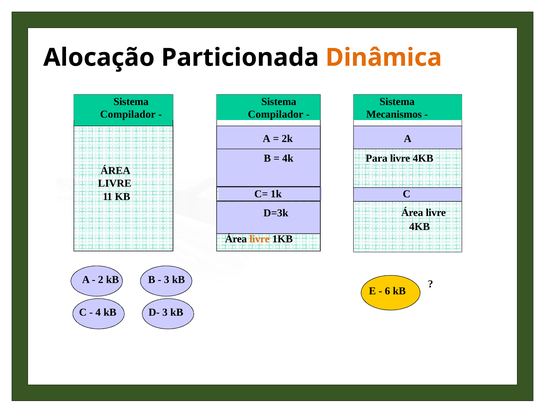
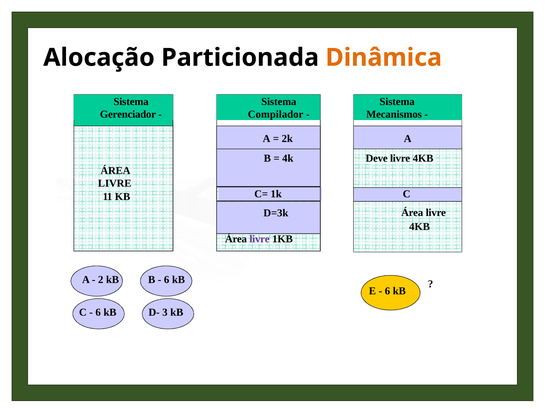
Compilador: Compilador -> Gerenciador (128, 114)
Para: Para -> Deve (377, 158)
livre colour: orange -> purple (260, 239)
3: 3 -> 6 (167, 279)
4: 4 -> 6 (98, 312)
